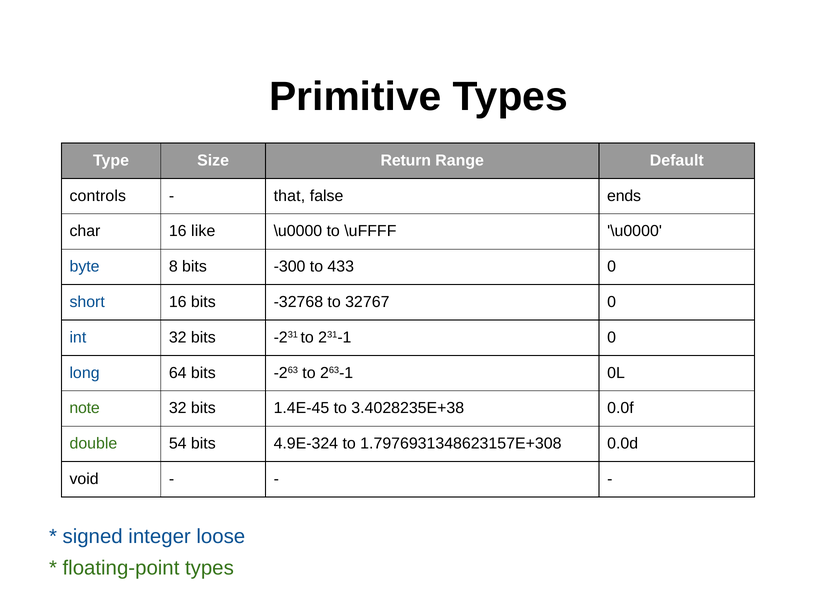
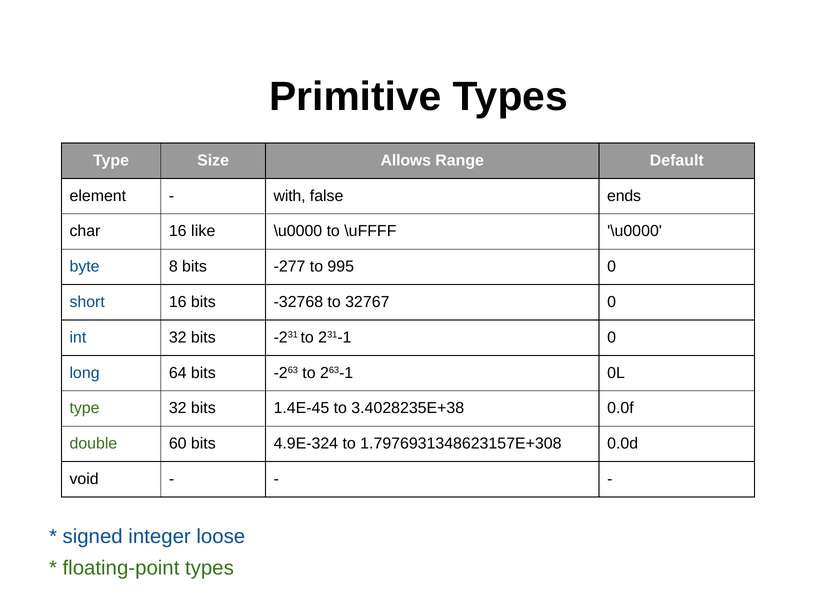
Return: Return -> Allows (406, 160)
controls: controls -> element (98, 196)
that: that -> with (290, 196)
-300: -300 -> -277 (290, 266)
433: 433 -> 995 (341, 266)
note: note -> type (85, 408)
54: 54 -> 60 (178, 443)
